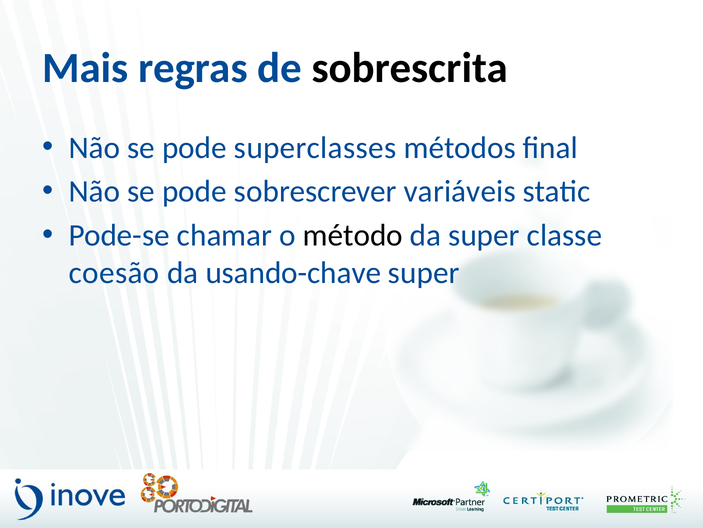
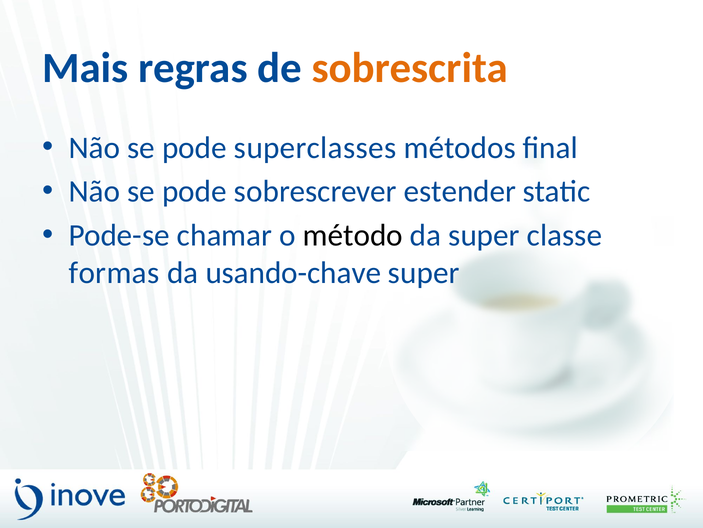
sobrescrita colour: black -> orange (410, 68)
variáveis: variáveis -> estender (460, 191)
coesão: coesão -> formas (114, 272)
